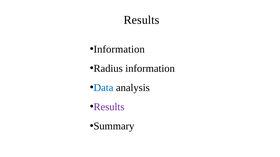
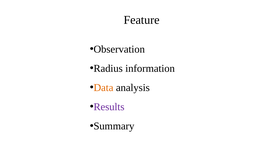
Results: Results -> Feature (142, 20)
Information: Information -> Observation (119, 49)
Data colour: blue -> orange (103, 88)
